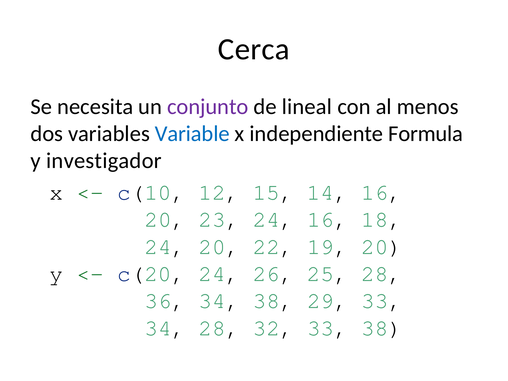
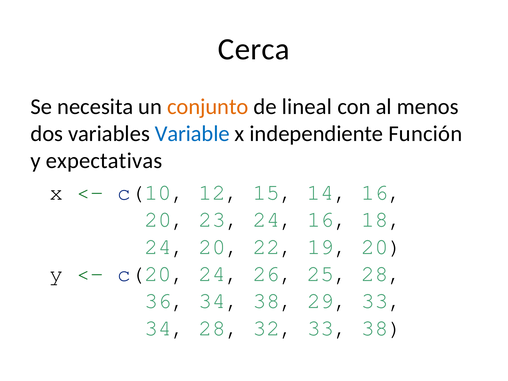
conjunto colour: purple -> orange (208, 107)
Formula: Formula -> Función (425, 134)
investigador: investigador -> expectativas (104, 161)
